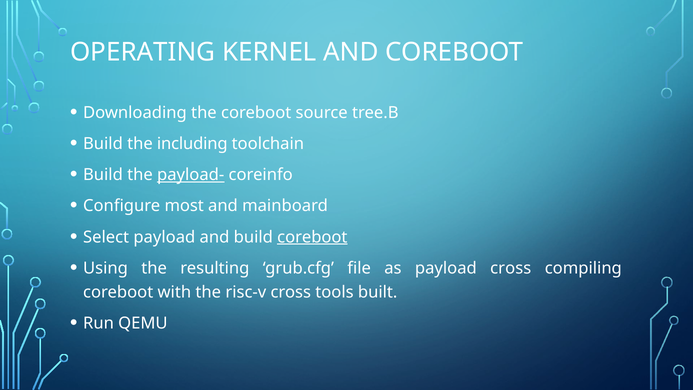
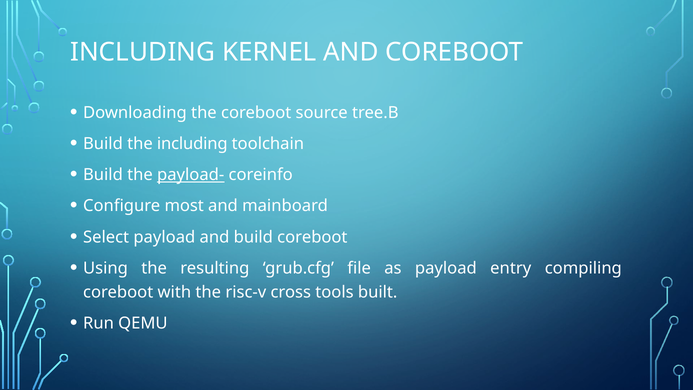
OPERATING: OPERATING -> INCLUDING (143, 52)
coreboot underline: present -> none (312, 237)
payload cross: cross -> entry (511, 268)
